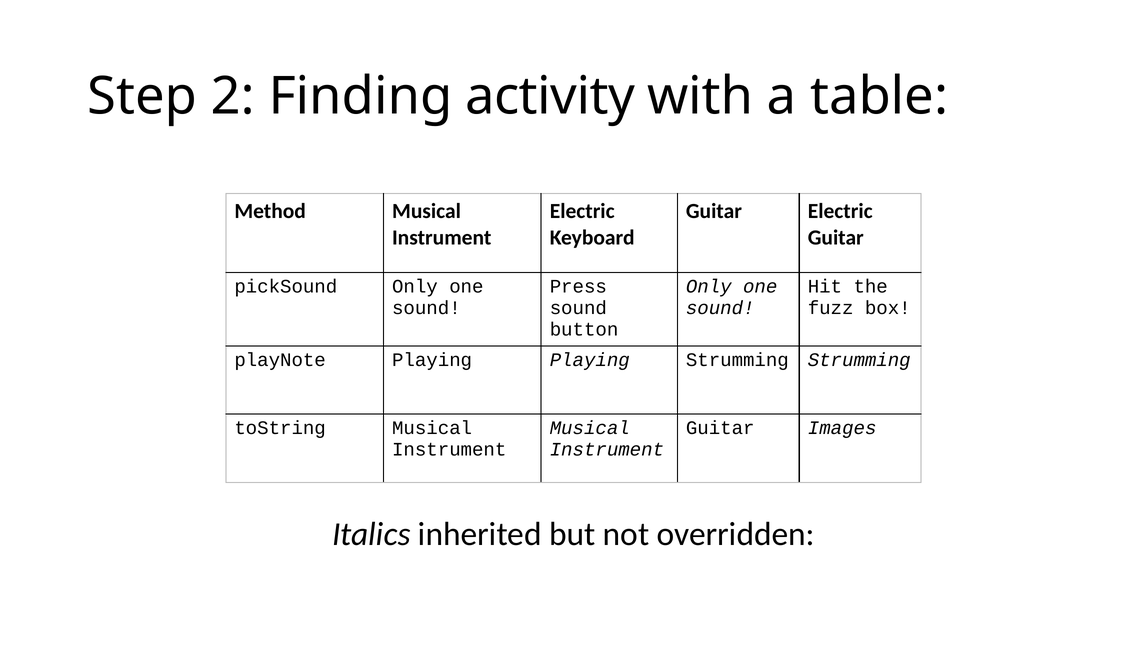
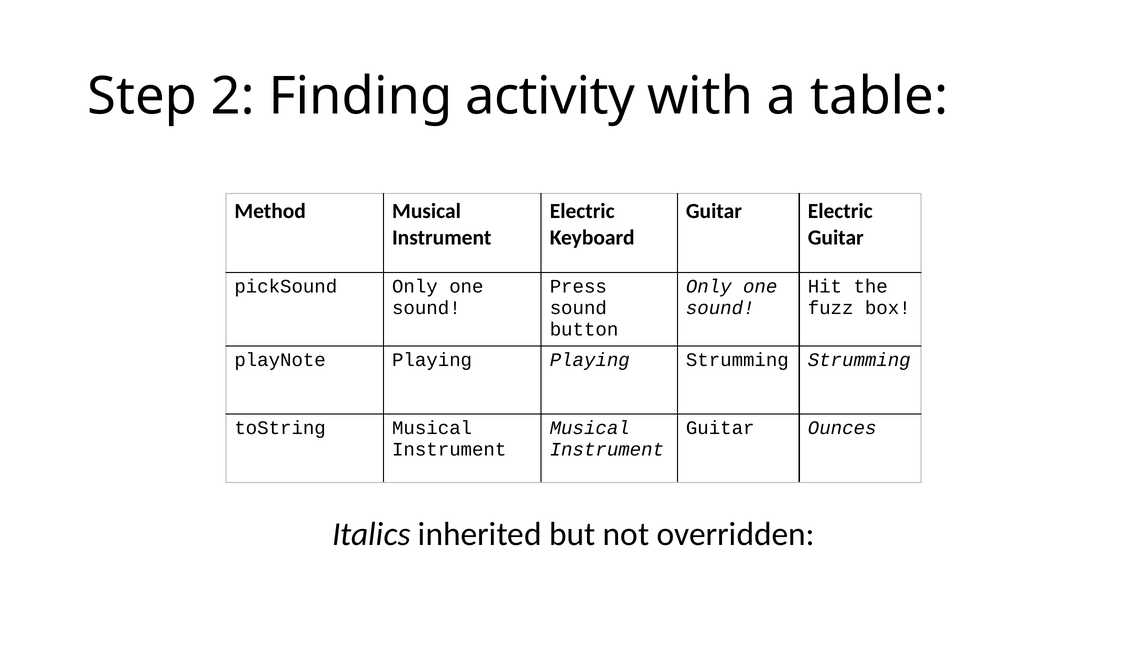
Images: Images -> Ounces (842, 428)
